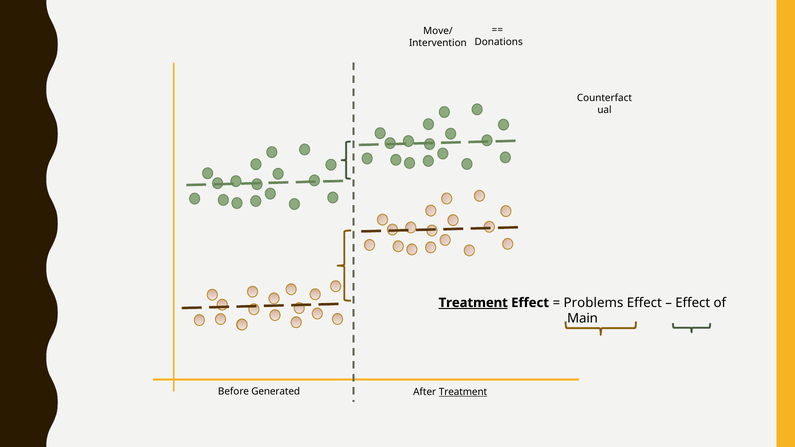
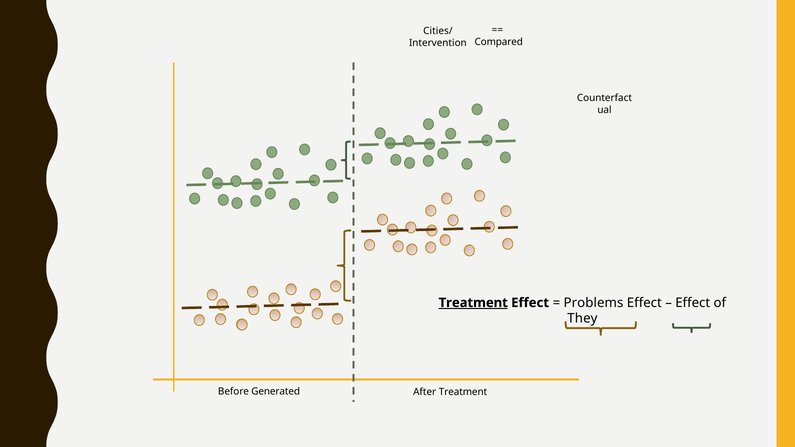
Move/: Move/ -> Cities/ (438, 31)
Donations: Donations -> Compared (499, 42)
Main: Main -> They (582, 319)
Treatment underline: present -> none (463, 392)
